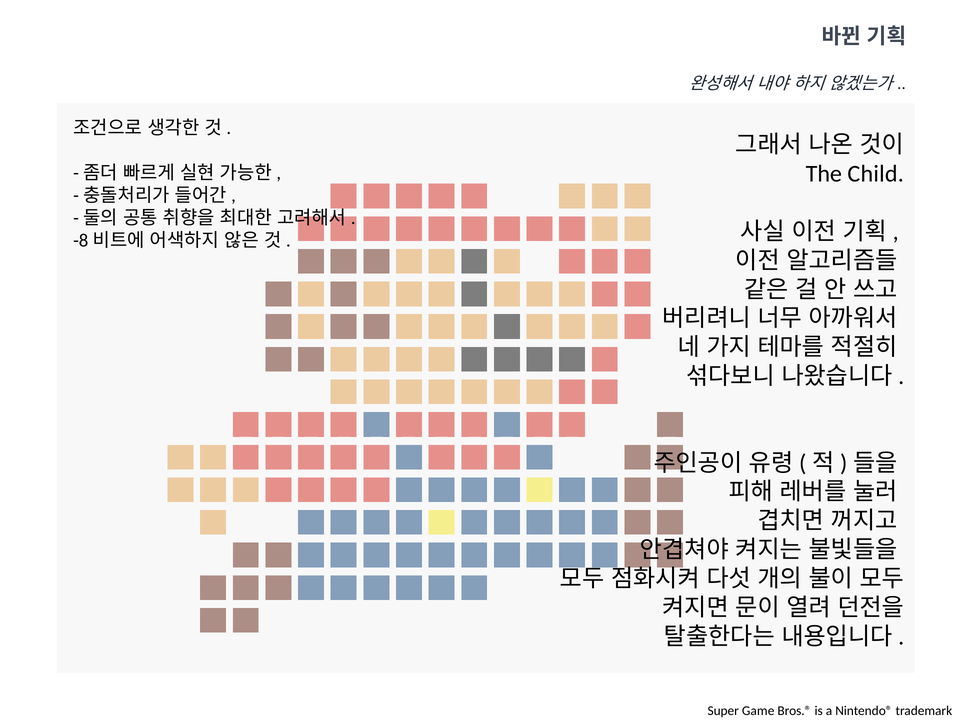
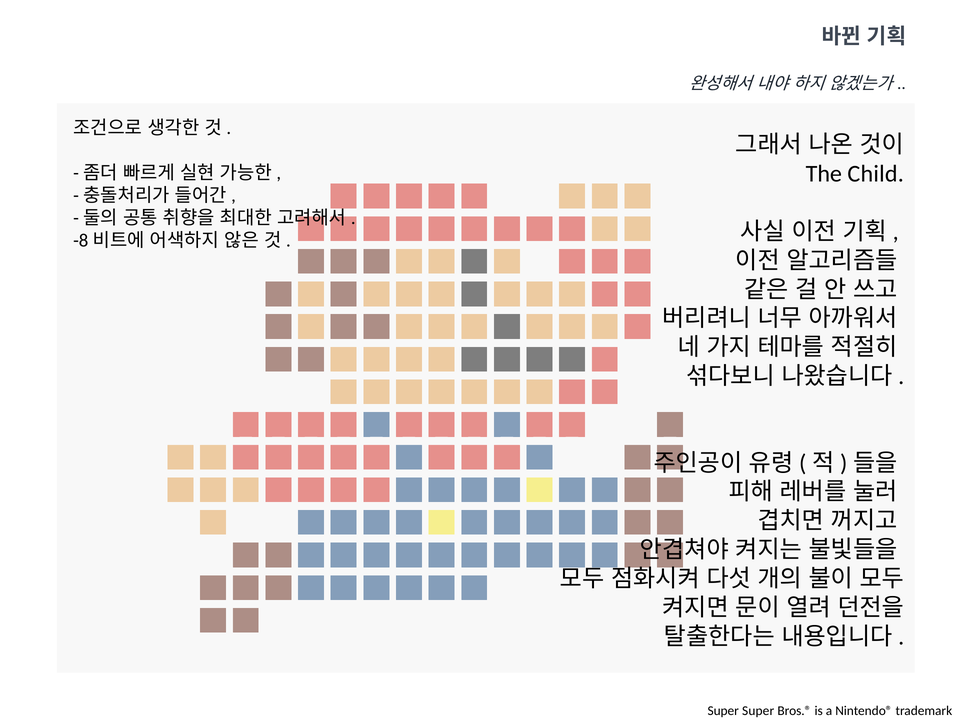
Super Game: Game -> Super (758, 711)
